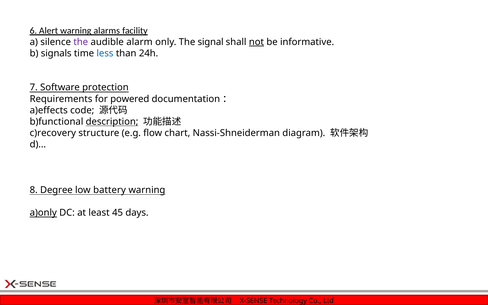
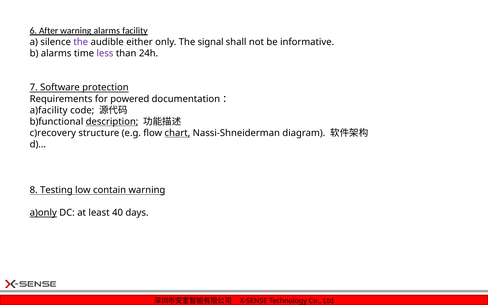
Alert: Alert -> After (49, 31)
alarm: alarm -> either (140, 42)
not underline: present -> none (256, 42)
b signals: signals -> alarms (56, 53)
less colour: blue -> purple (105, 53)
a)effects: a)effects -> a)facility (49, 110)
chart underline: none -> present (177, 133)
Degree: Degree -> Testing (56, 190)
battery: battery -> contain (110, 190)
45: 45 -> 40 (118, 213)
